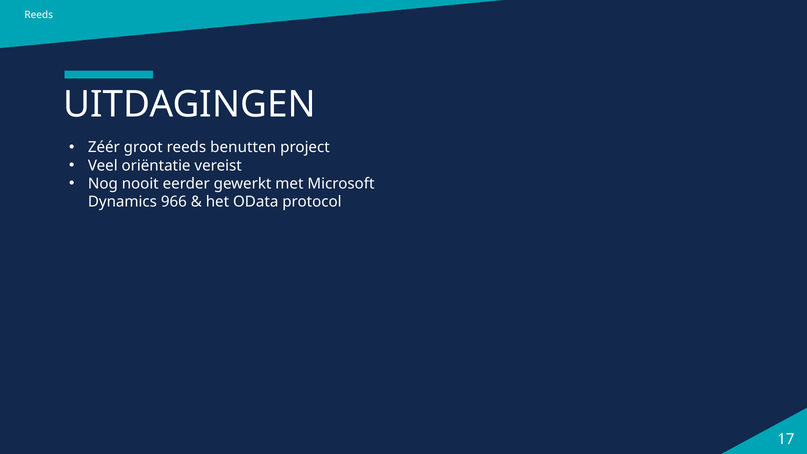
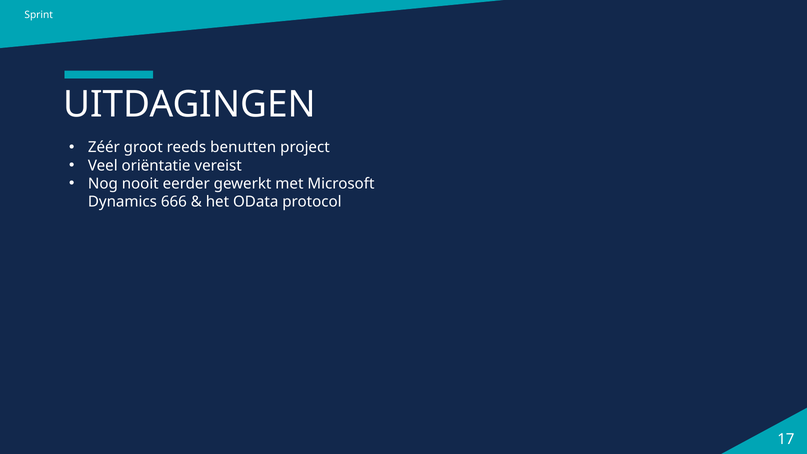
Reeds: Reeds -> Sprint (39, 15)
966: 966 -> 666 (174, 202)
